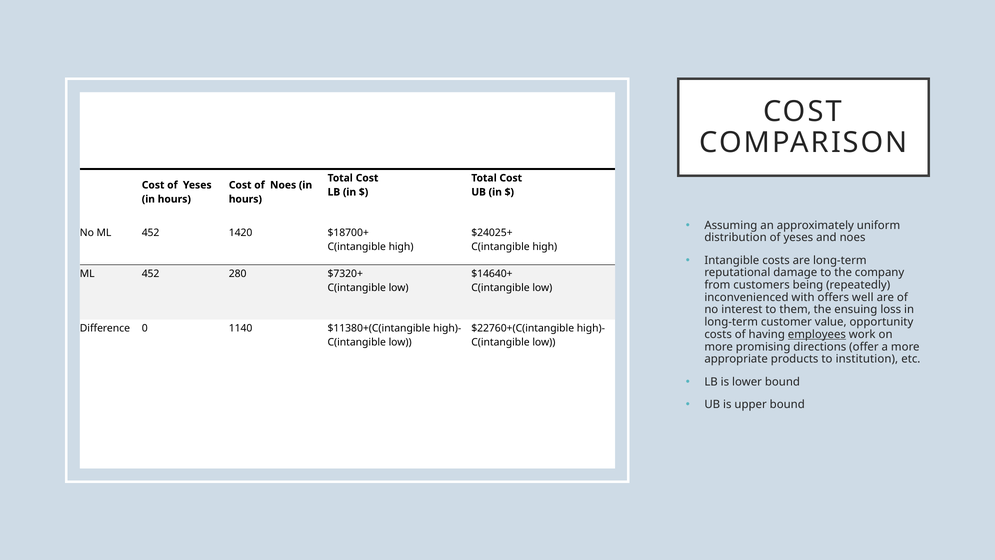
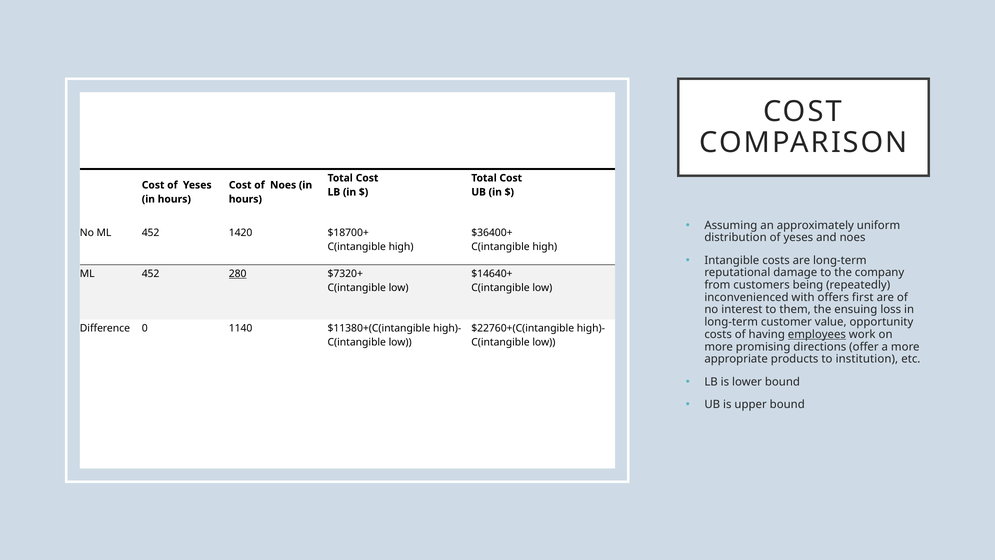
$24025+: $24025+ -> $36400+ (492, 233)
280 underline: none -> present (238, 273)
well: well -> first (863, 297)
